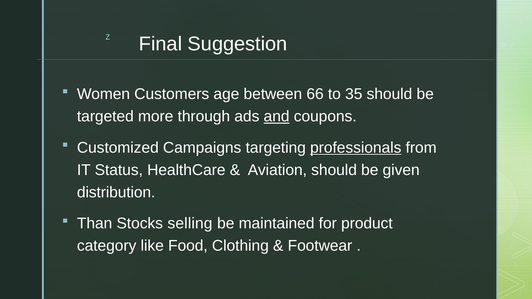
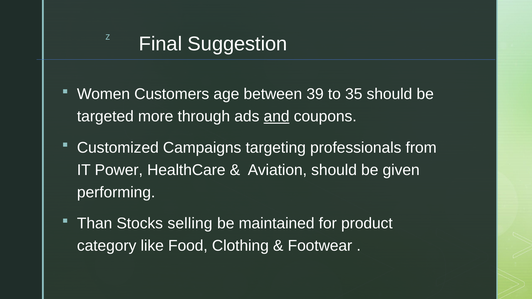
66: 66 -> 39 (315, 94)
professionals underline: present -> none (356, 148)
Status: Status -> Power (119, 170)
distribution: distribution -> performing (116, 192)
